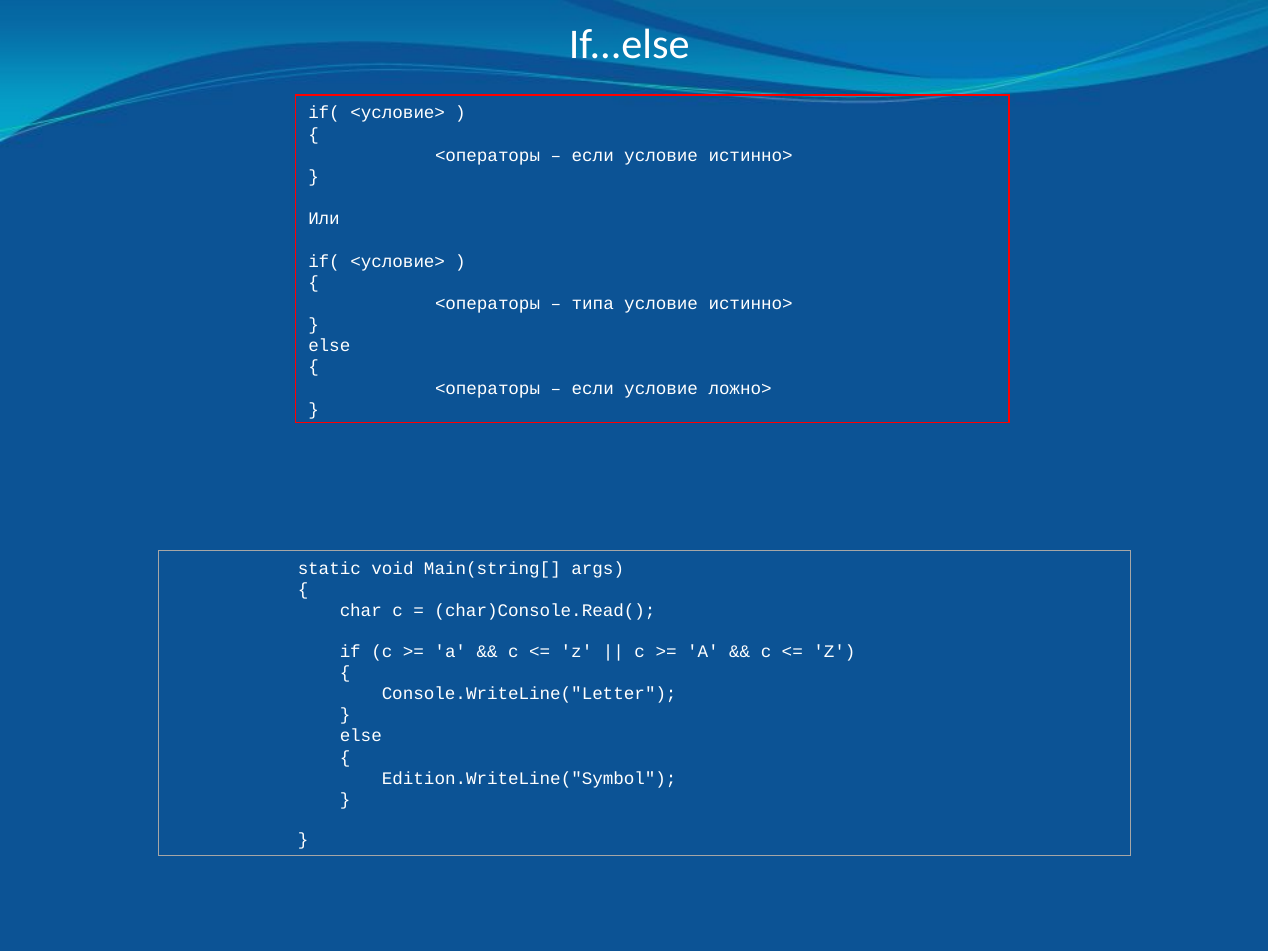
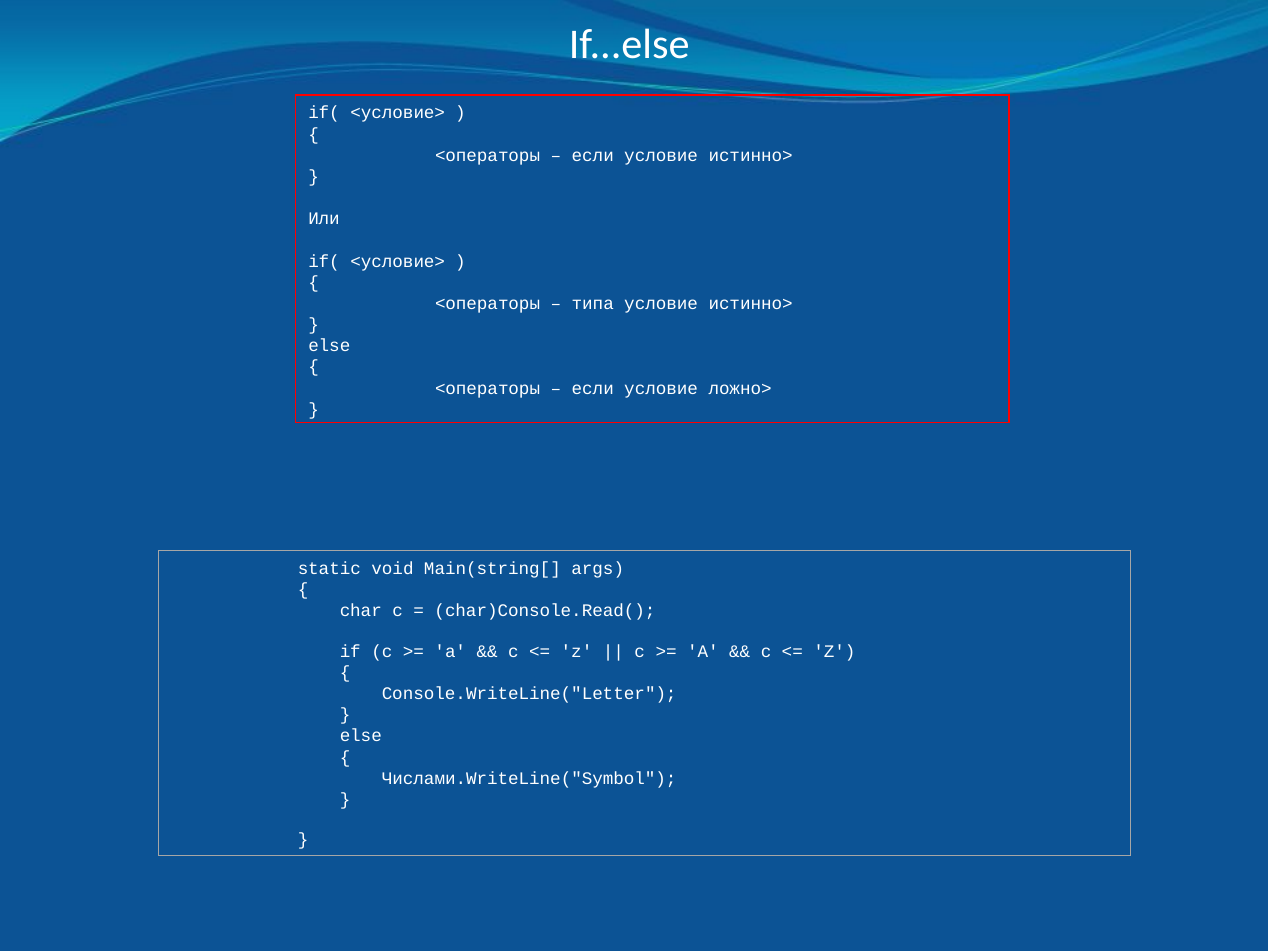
Edition.WriteLine("Symbol: Edition.WriteLine("Symbol -> Числами.WriteLine("Symbol (529, 778)
